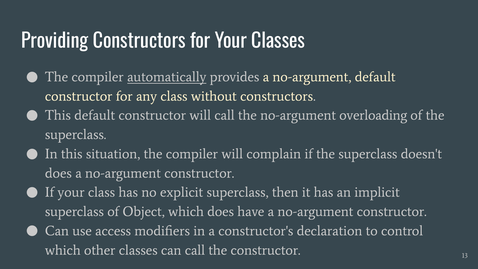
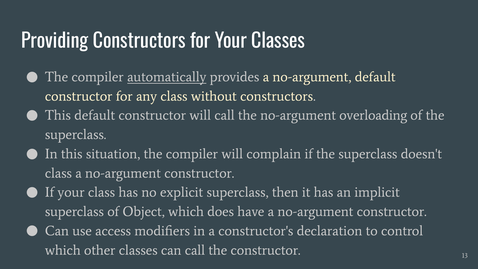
does: does -> class (58, 173)
